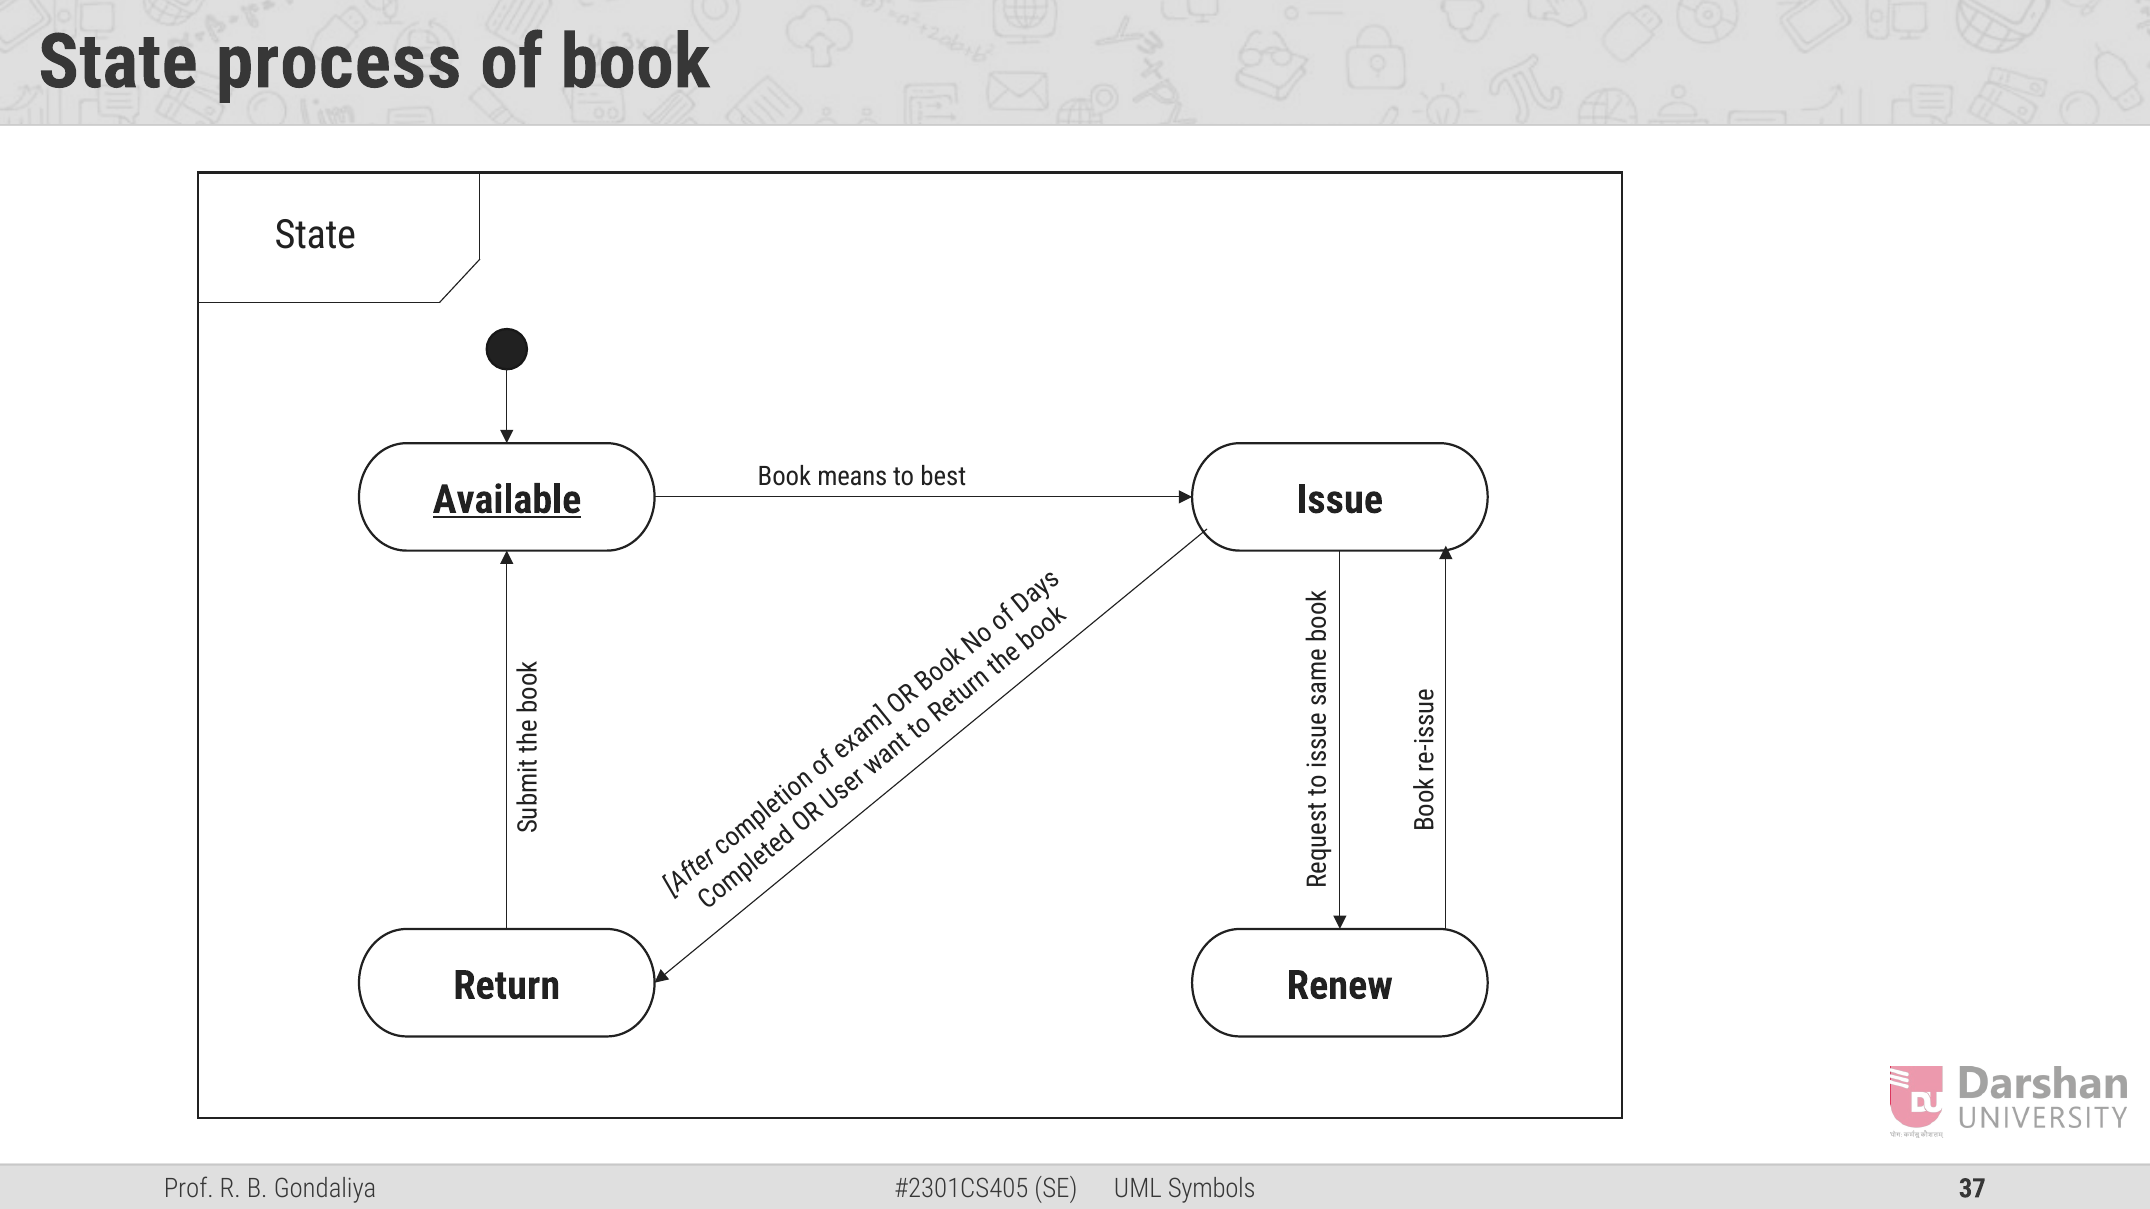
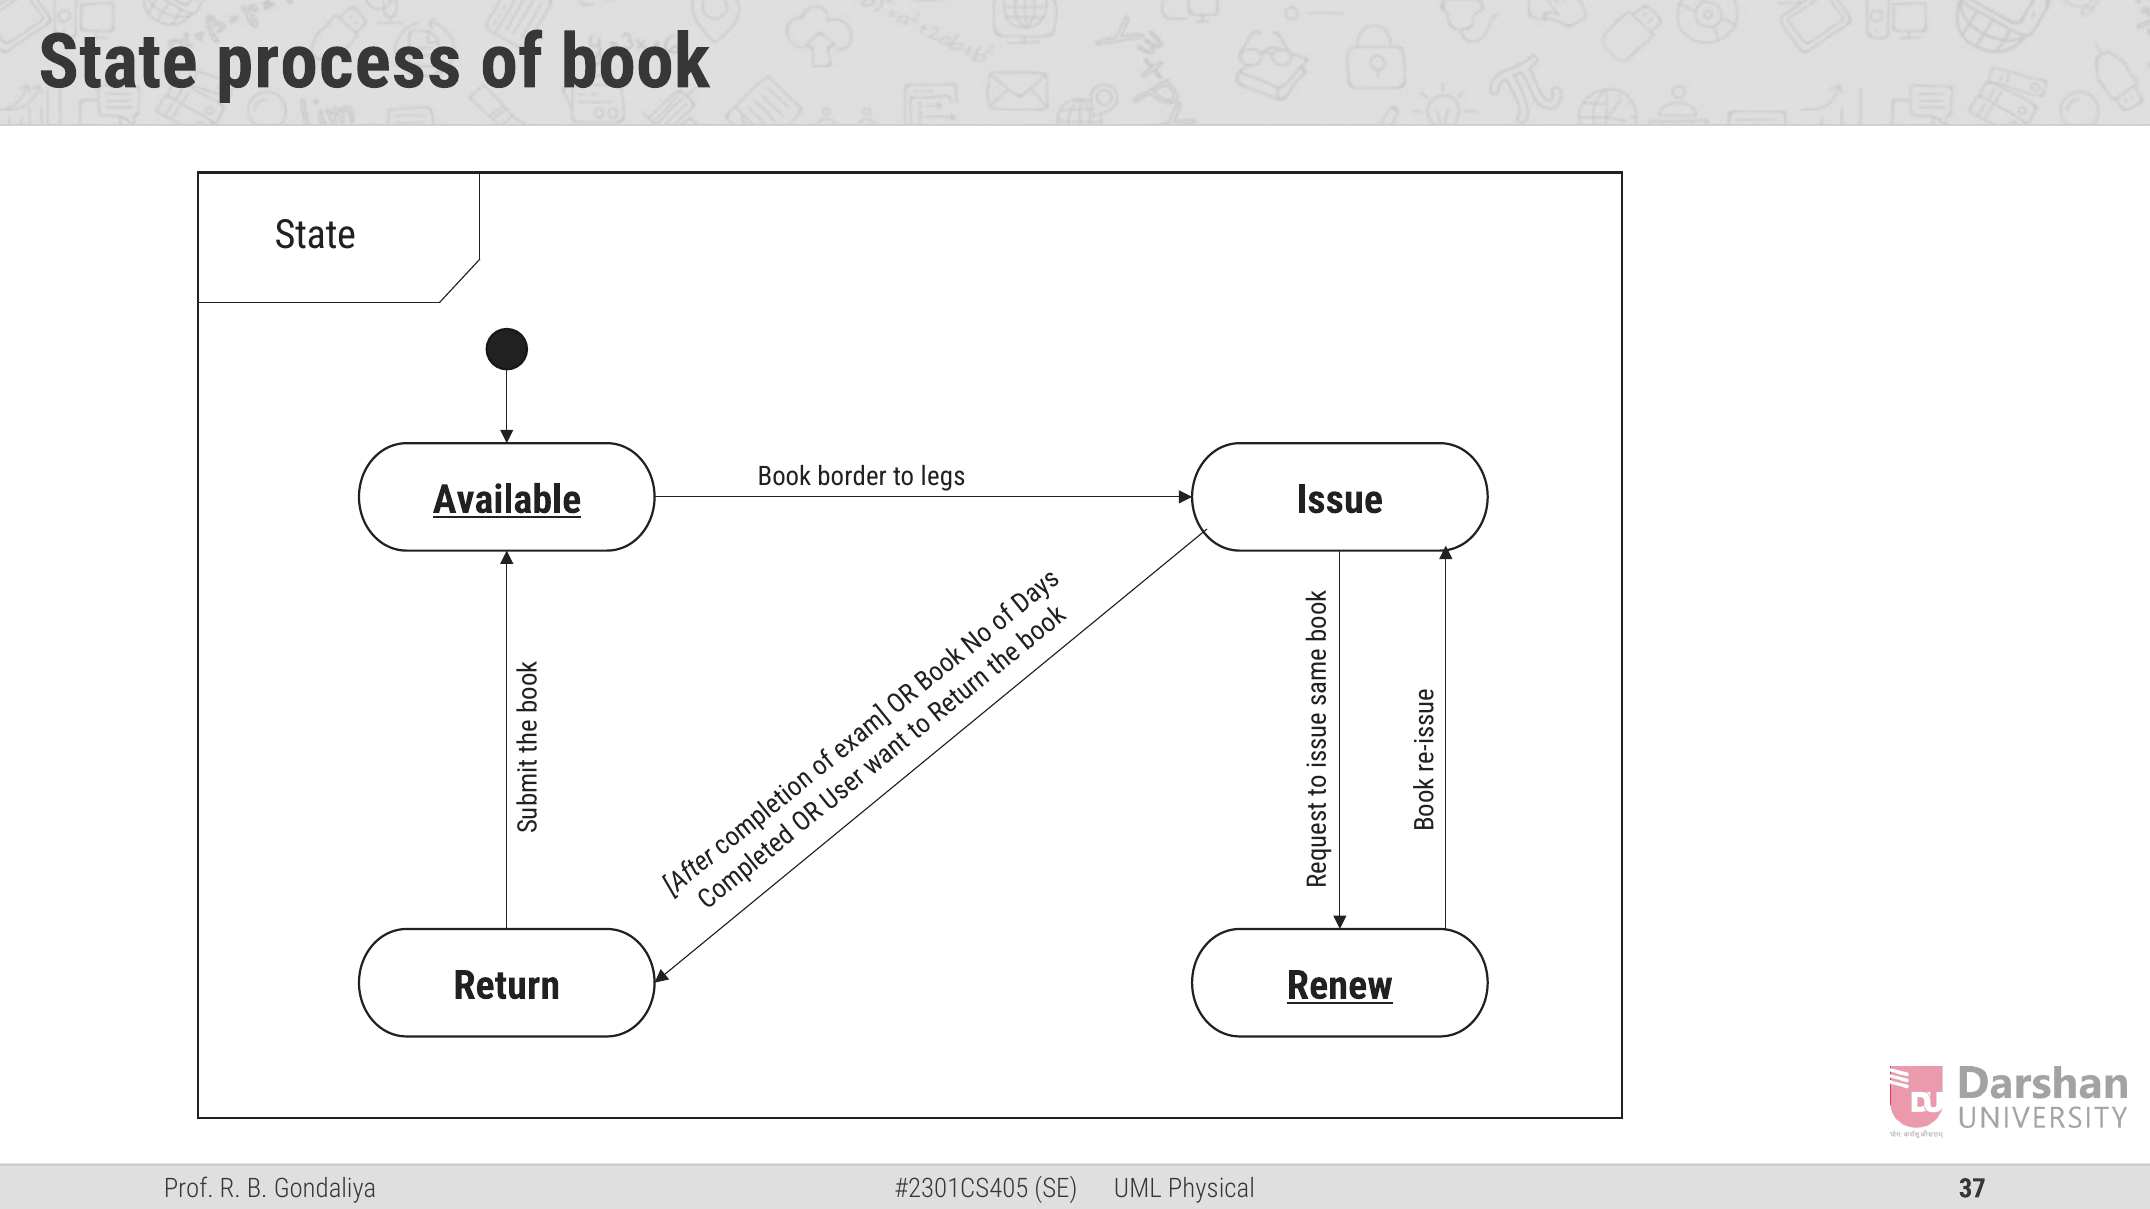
means: means -> border (852, 477)
best: best -> legs (943, 477)
Renew underline: none -> present (1340, 986)
Symbols: Symbols -> Physical (1211, 1189)
